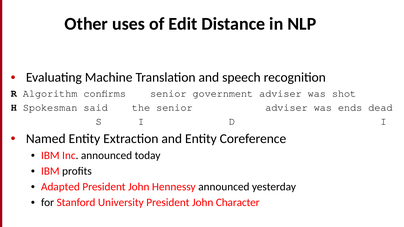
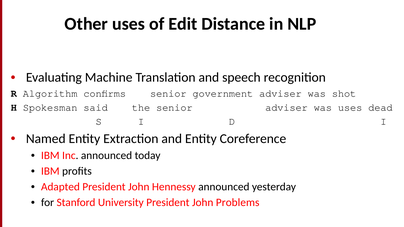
was ends: ends -> uses (350, 108)
Character: Character -> Problems (238, 203)
